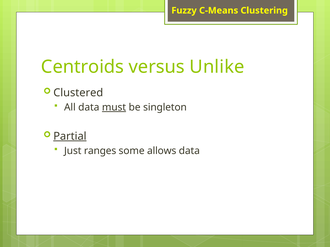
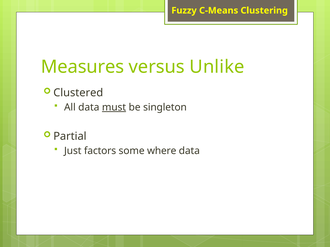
Centroids: Centroids -> Measures (83, 67)
Partial underline: present -> none (70, 137)
ranges: ranges -> factors (100, 151)
allows: allows -> where (162, 151)
